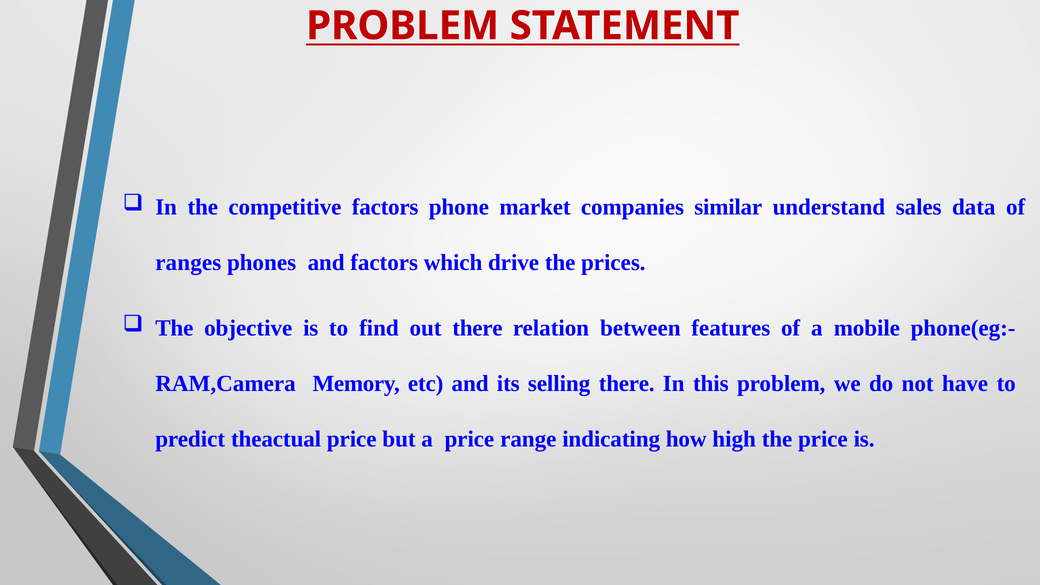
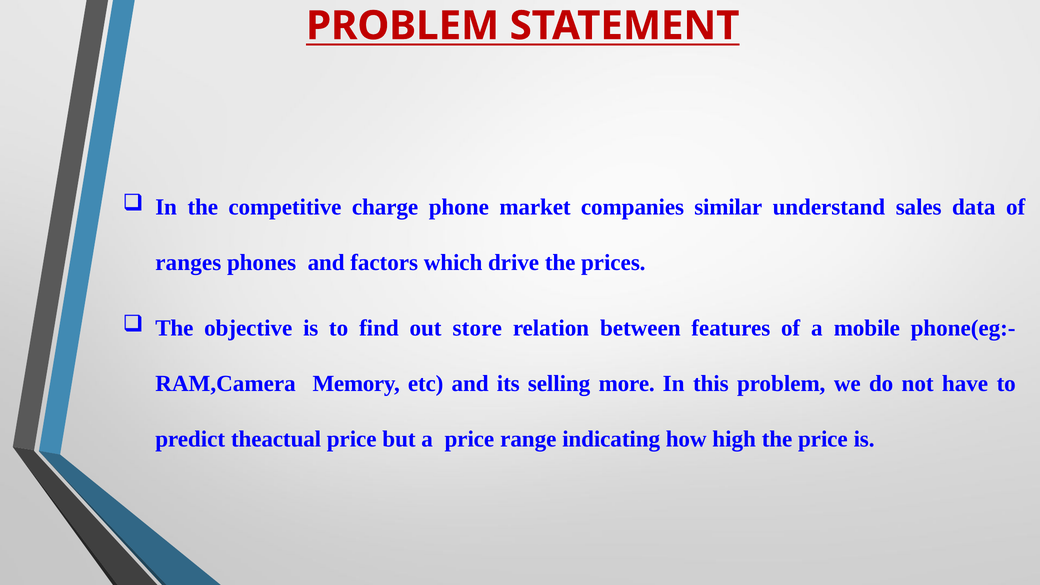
competitive factors: factors -> charge (385, 207)
out there: there -> store (477, 328)
selling there: there -> more (627, 384)
